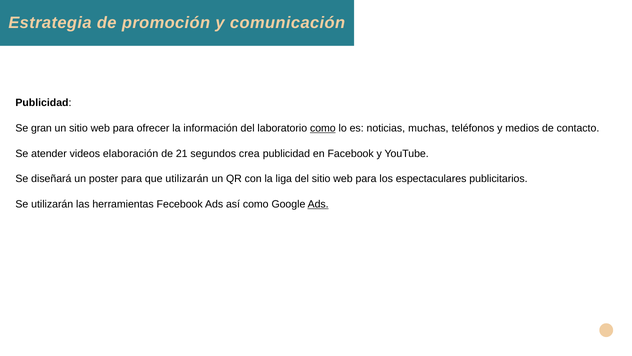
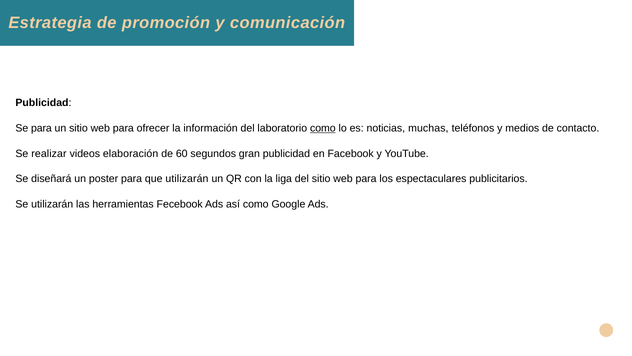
Se gran: gran -> para (41, 128)
atender: atender -> realizar (49, 153)
21: 21 -> 60 (182, 153)
crea: crea -> gran (249, 153)
Ads underline: present -> none (318, 204)
